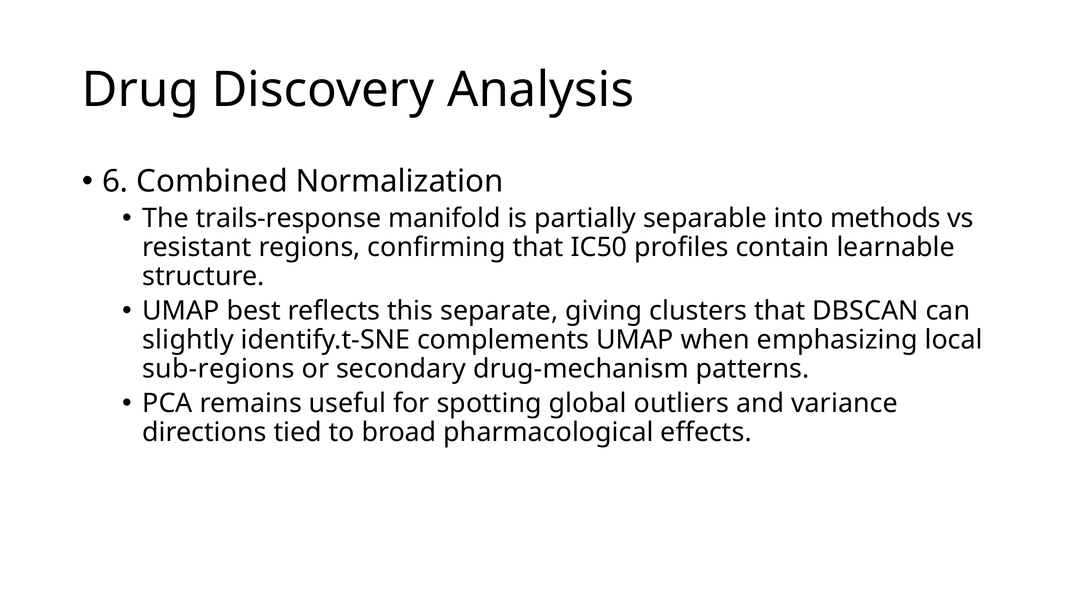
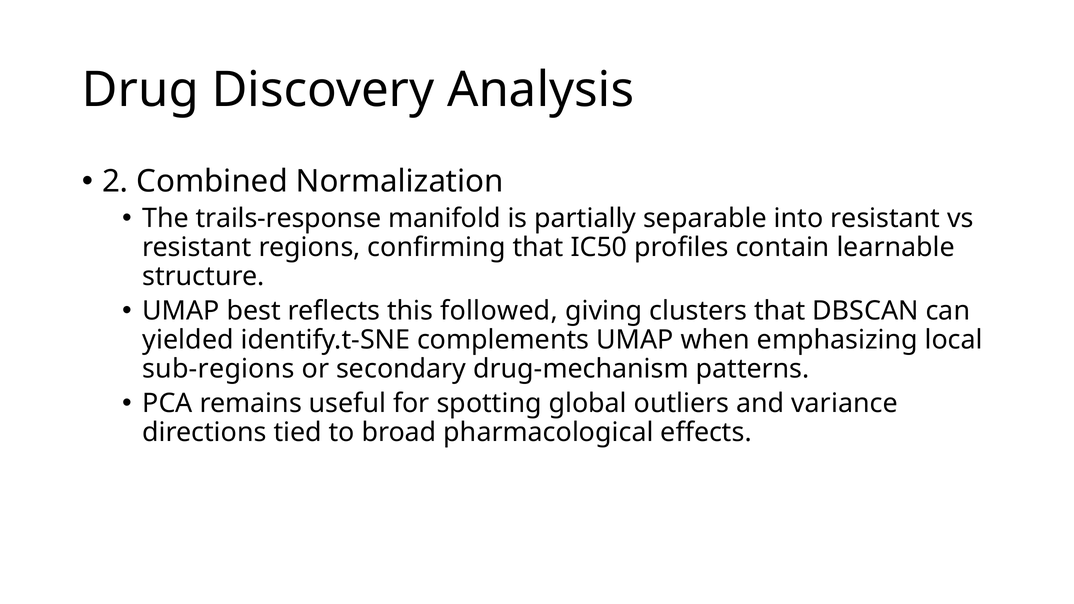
6: 6 -> 2 (115, 182)
into methods: methods -> resistant (885, 219)
separate: separate -> followed (499, 311)
slightly: slightly -> yielded (188, 340)
